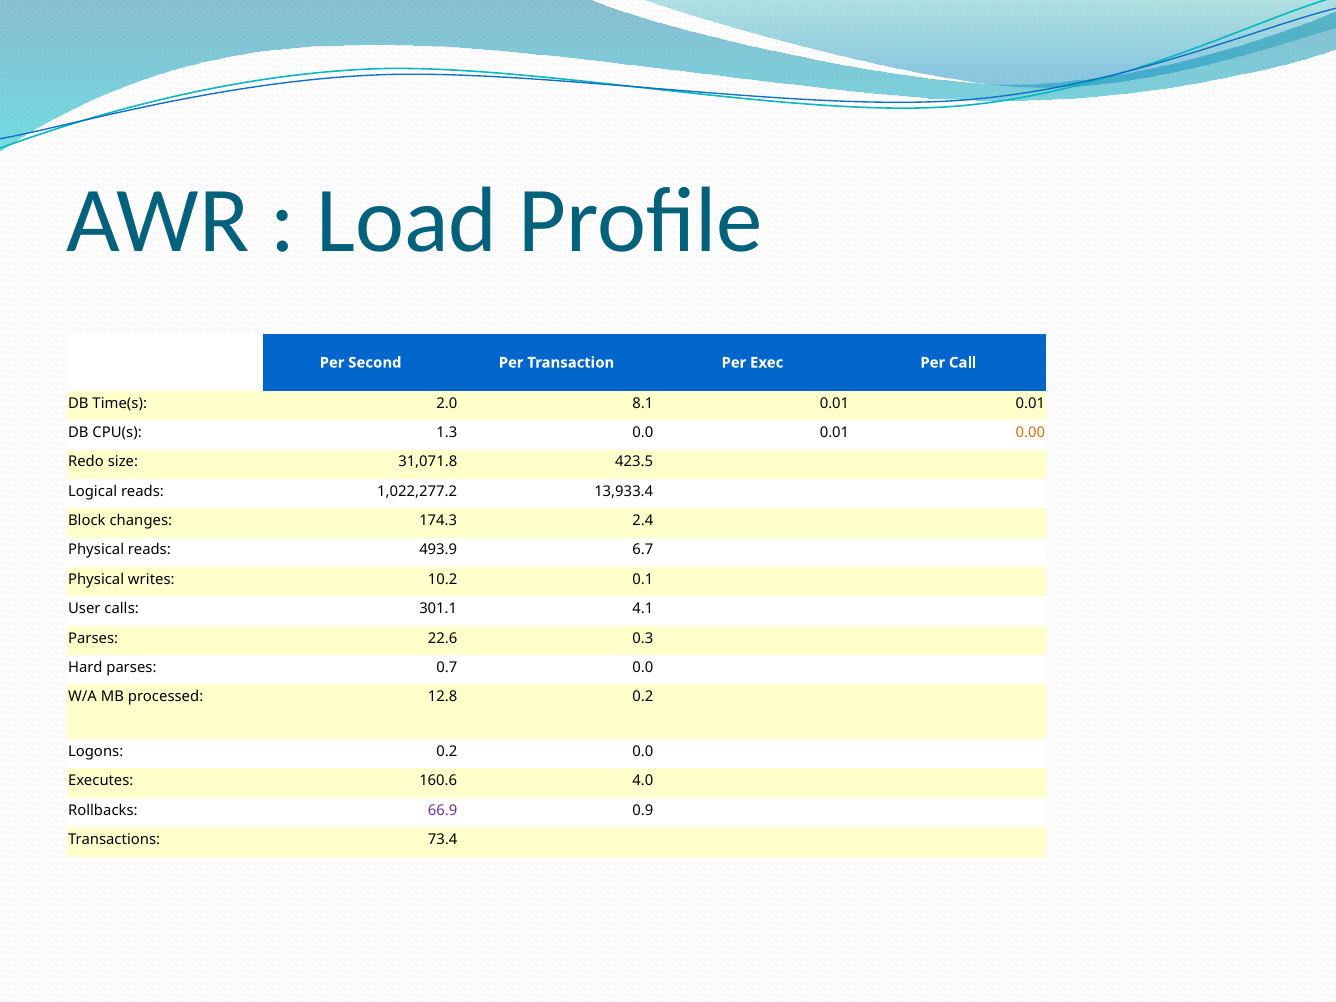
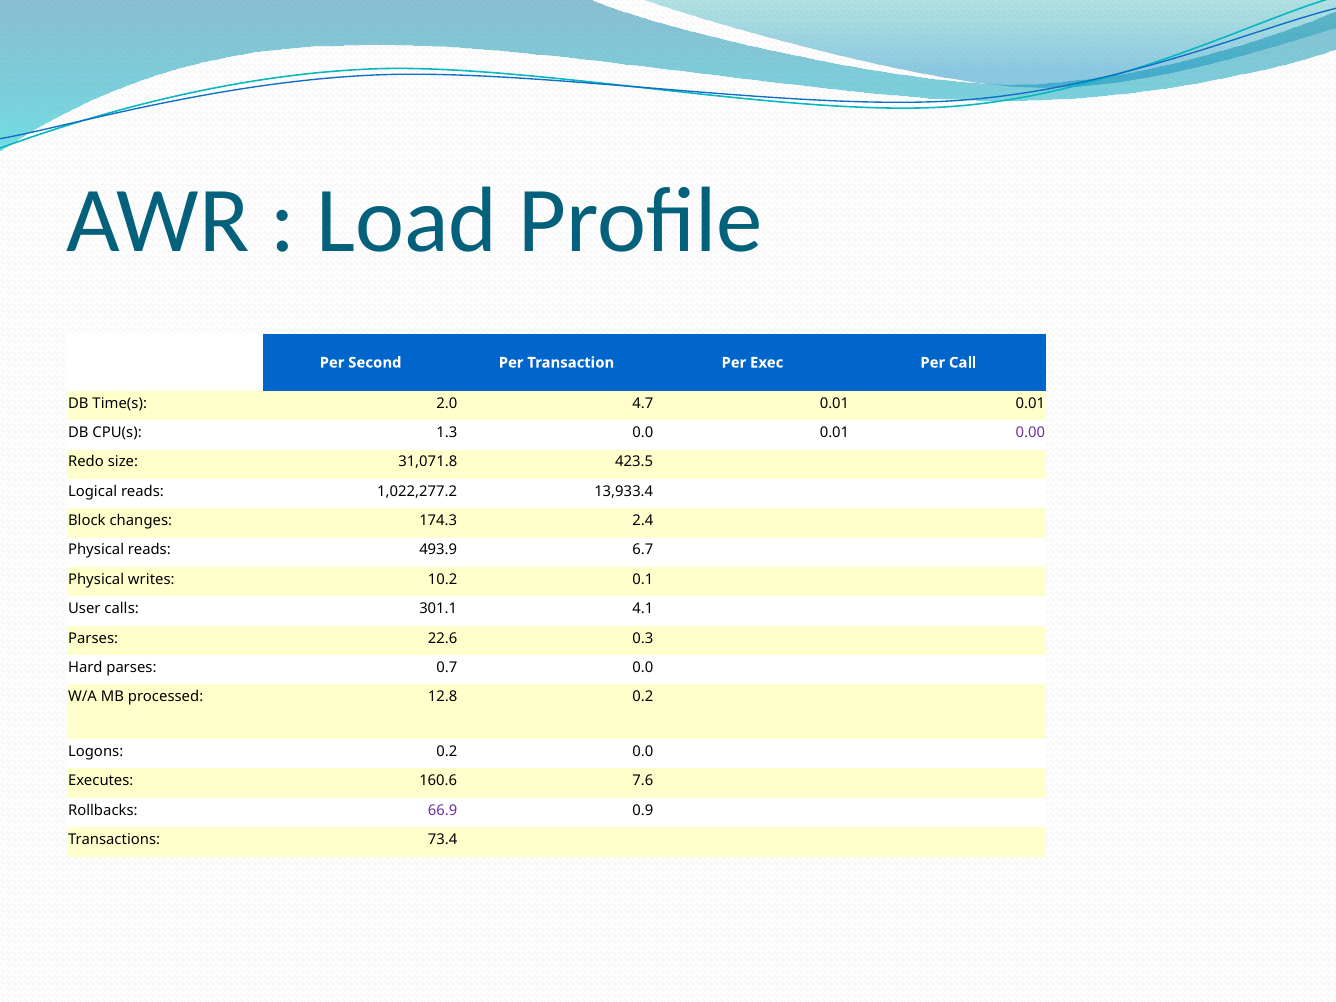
8.1: 8.1 -> 4.7 (643, 403)
0.00 colour: orange -> purple (1030, 433)
4.0: 4.0 -> 7.6 (643, 781)
